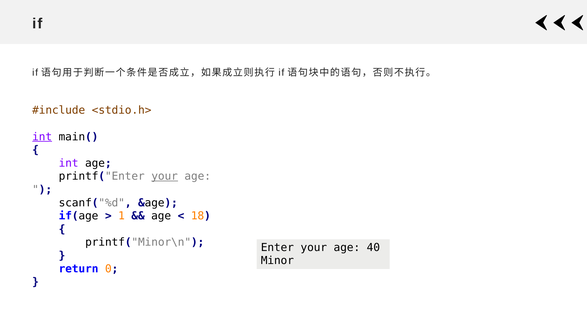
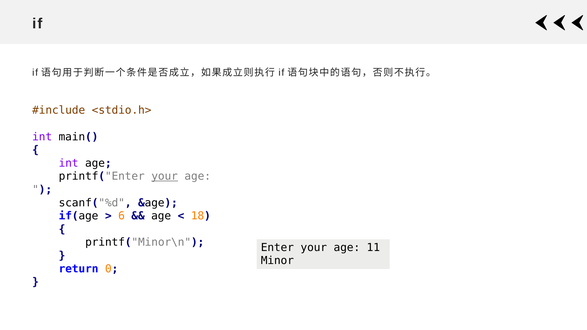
int underline: present -> none (42, 137)
1: 1 -> 6 (122, 216)
40: 40 -> 11 (373, 248)
